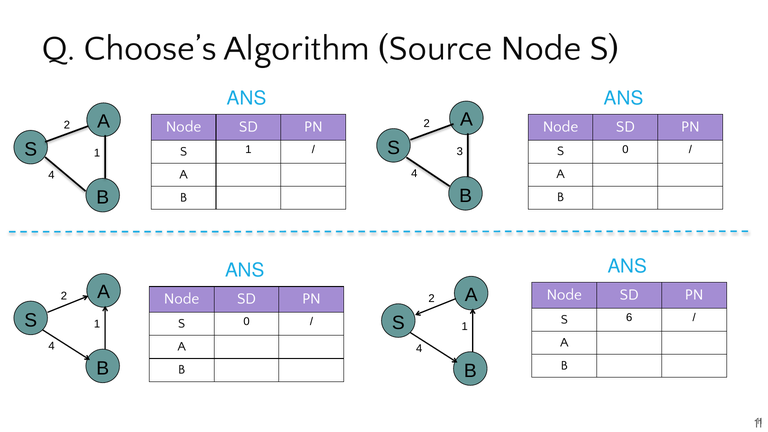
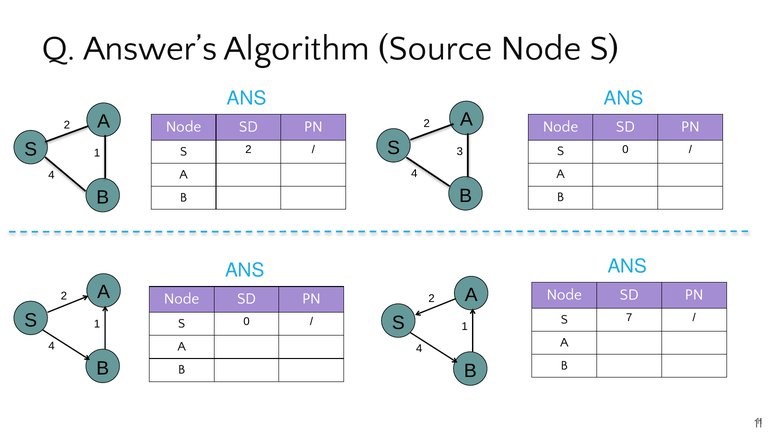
Choose’s: Choose’s -> Answer’s (150, 48)
S 1: 1 -> 2 (248, 150)
6: 6 -> 7 (629, 318)
